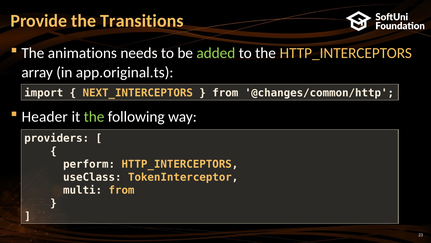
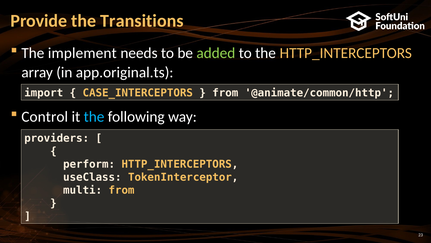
animations: animations -> implement (82, 53)
NEXT_INTERCEPTORS: NEXT_INTERCEPTORS -> CASE_INTERCEPTORS (138, 93)
@changes/common/http: @changes/common/http -> @animate/common/http (319, 93)
Header: Header -> Control (45, 117)
the colour: light green -> light blue (94, 117)
